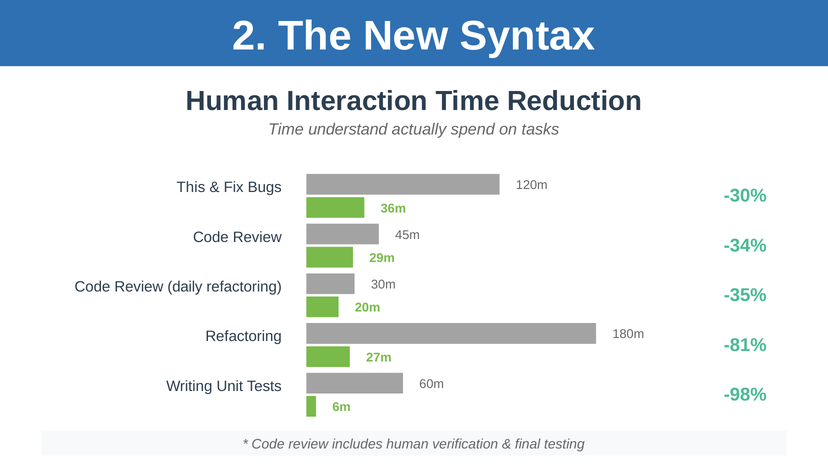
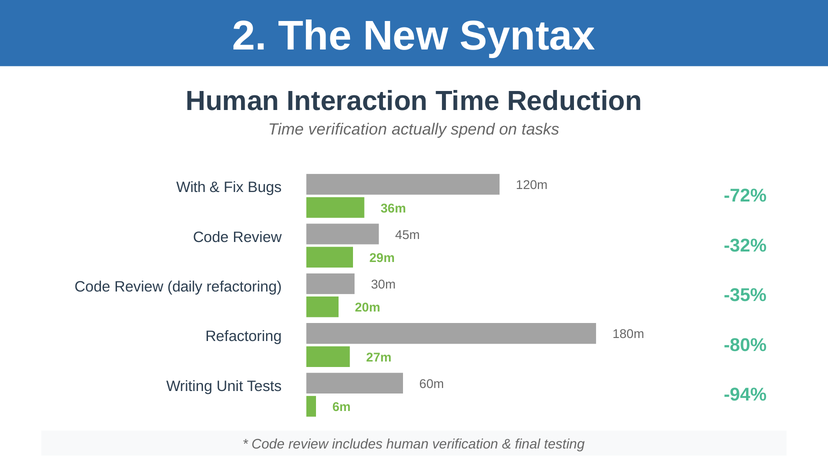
Time understand: understand -> verification (348, 129)
This: This -> With (191, 187)
-30%: -30% -> -72% (745, 196)
-34%: -34% -> -32% (745, 245)
-81%: -81% -> -80% (745, 345)
-98%: -98% -> -94% (745, 395)
